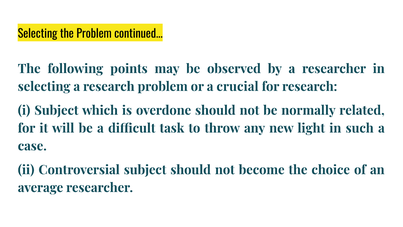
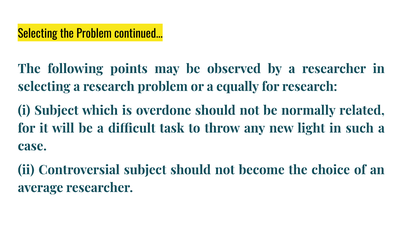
crucial: crucial -> equally (238, 87)
